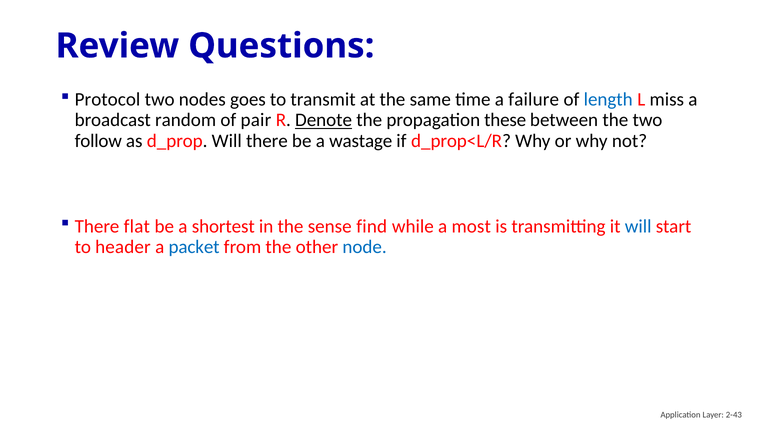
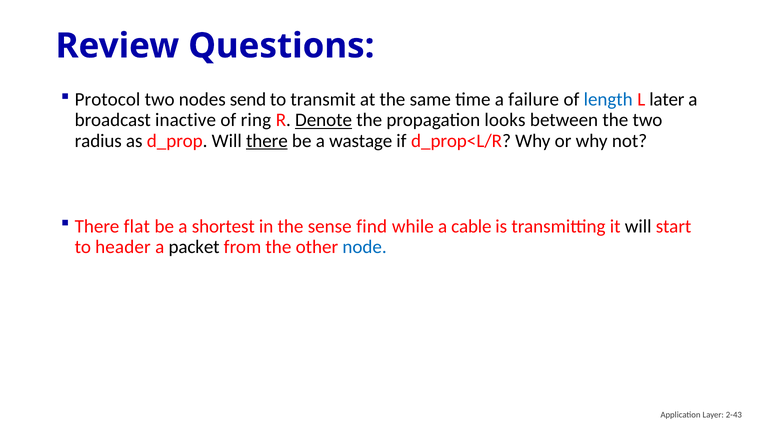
goes: goes -> send (248, 99)
miss: miss -> later (667, 99)
random: random -> inactive (186, 120)
pair: pair -> ring (256, 120)
these: these -> looks (505, 120)
follow: follow -> radius (98, 141)
there underline: none -> present (267, 141)
most: most -> cable (471, 226)
will colour: blue -> black (638, 226)
packet colour: blue -> black (194, 247)
